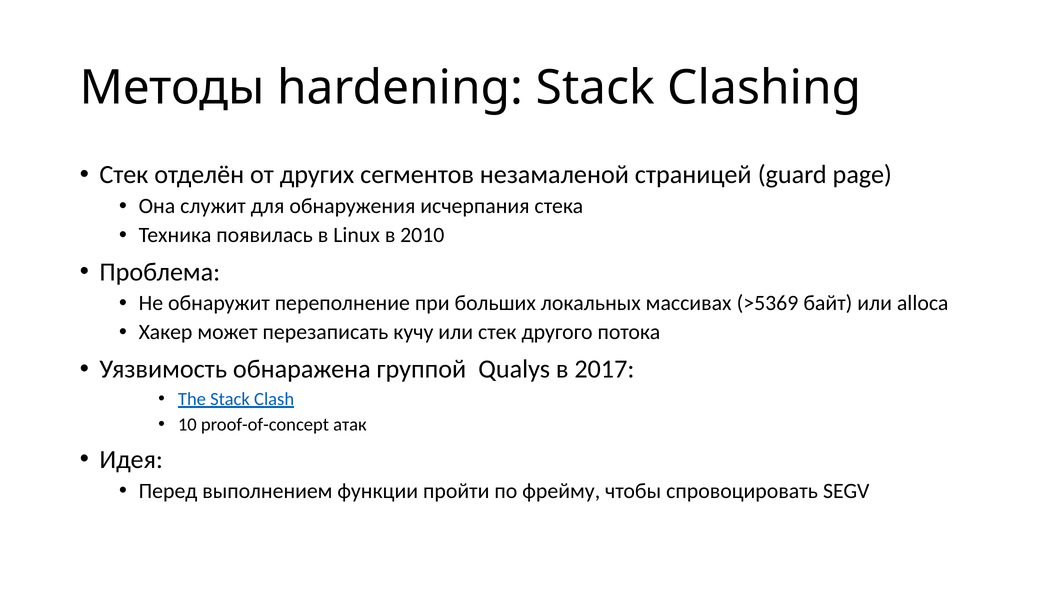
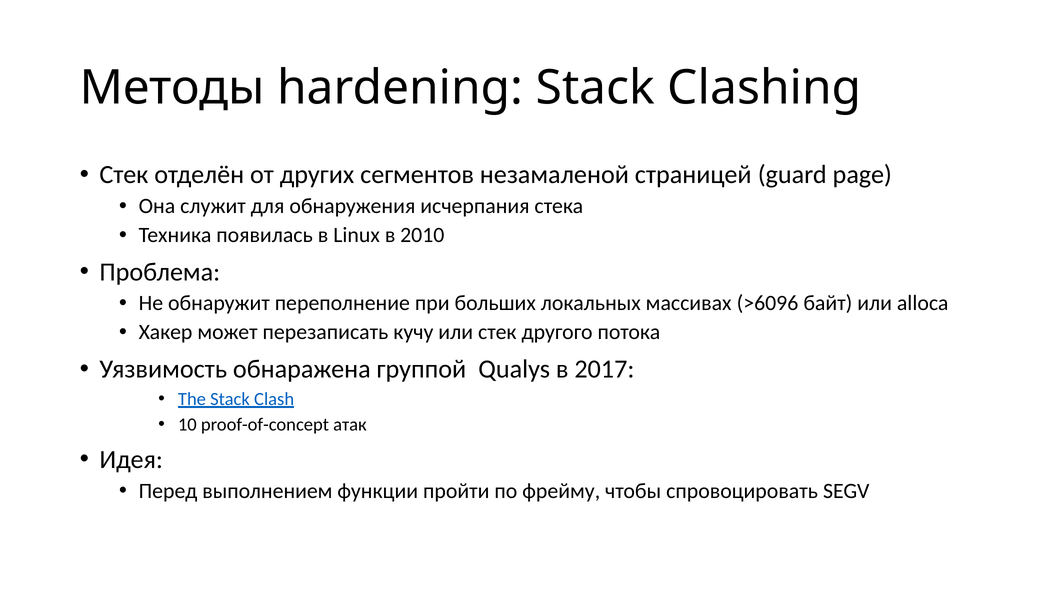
>5369: >5369 -> >6096 (767, 303)
